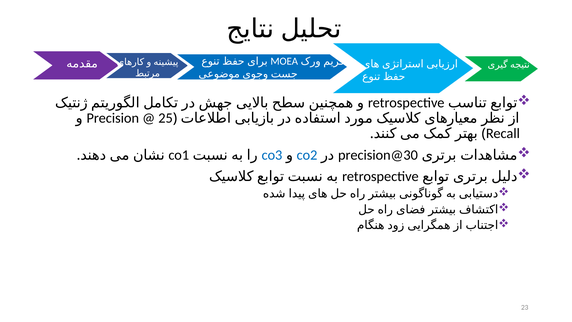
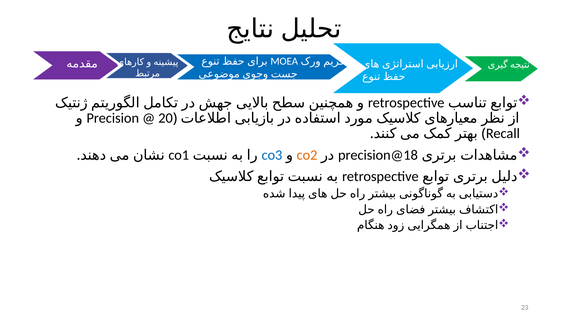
25: 25 -> 20 (166, 118)
co2 colour: blue -> orange (307, 155)
precision@30: precision@30 -> precision@18 (378, 155)
